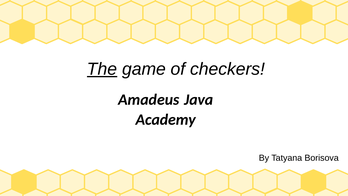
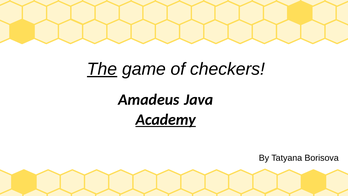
Academy underline: none -> present (166, 120)
